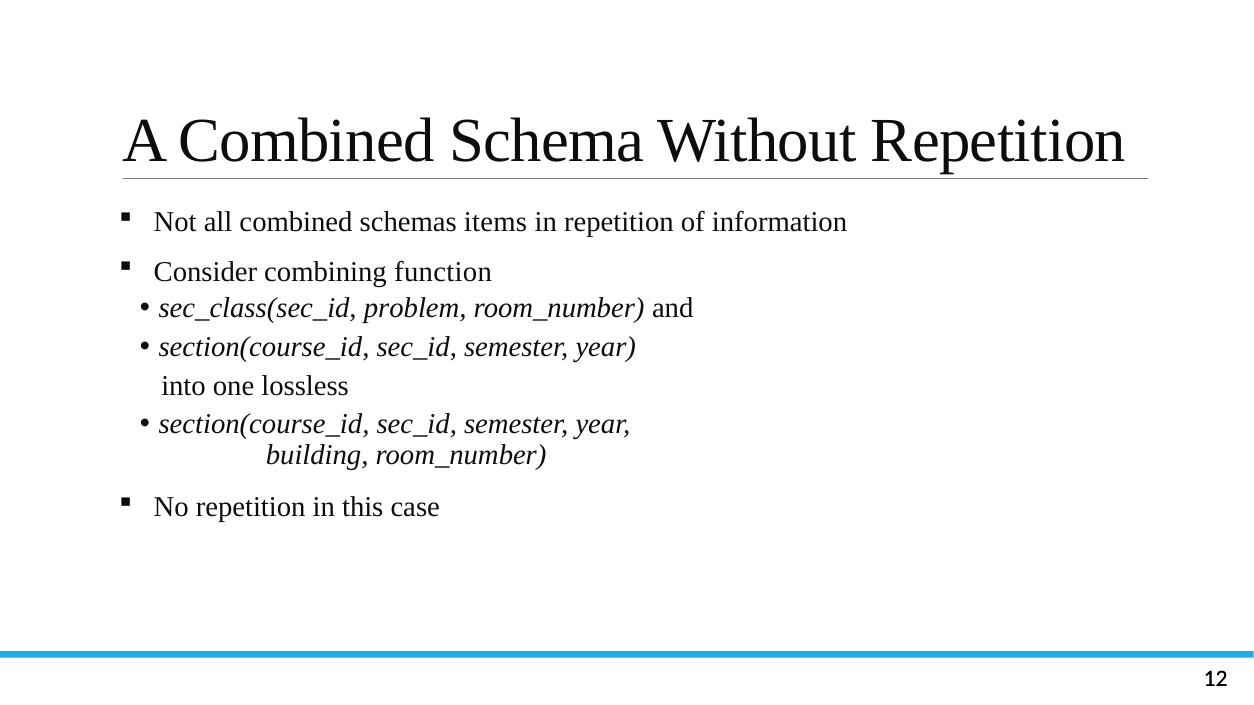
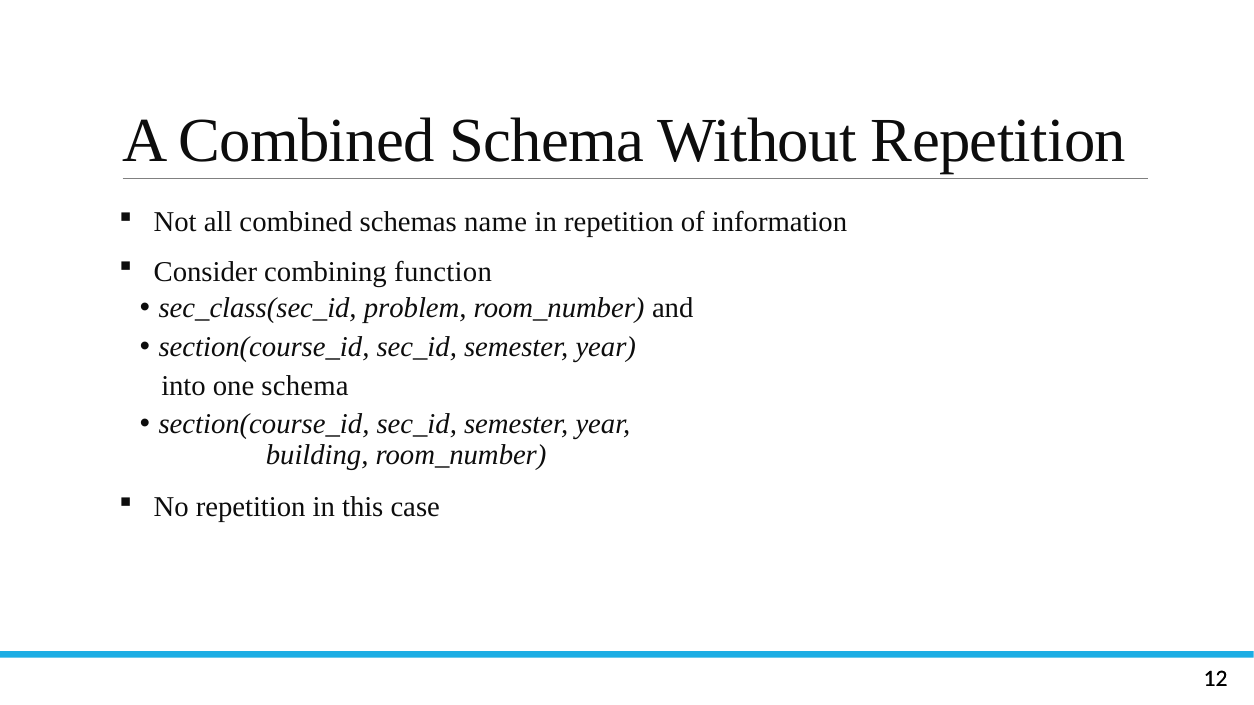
items: items -> name (496, 223)
one lossless: lossless -> schema (305, 386)
